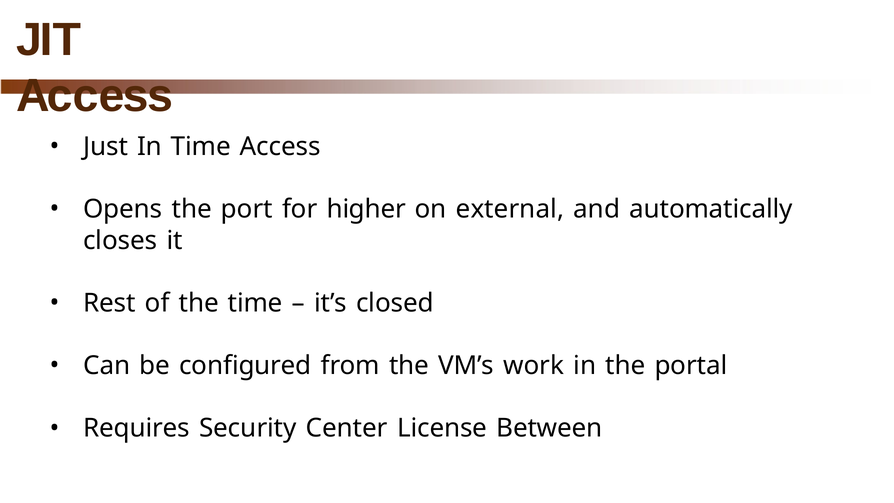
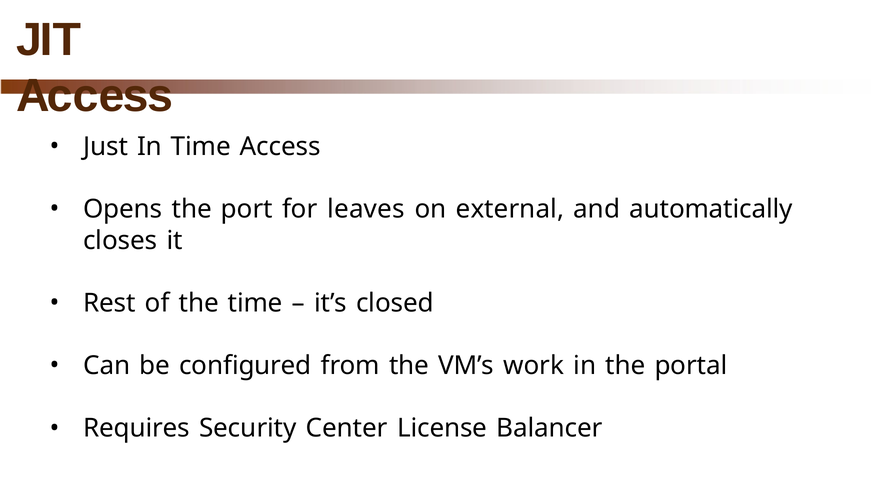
higher: higher -> leaves (366, 209)
Between: Between -> Balancer (549, 428)
